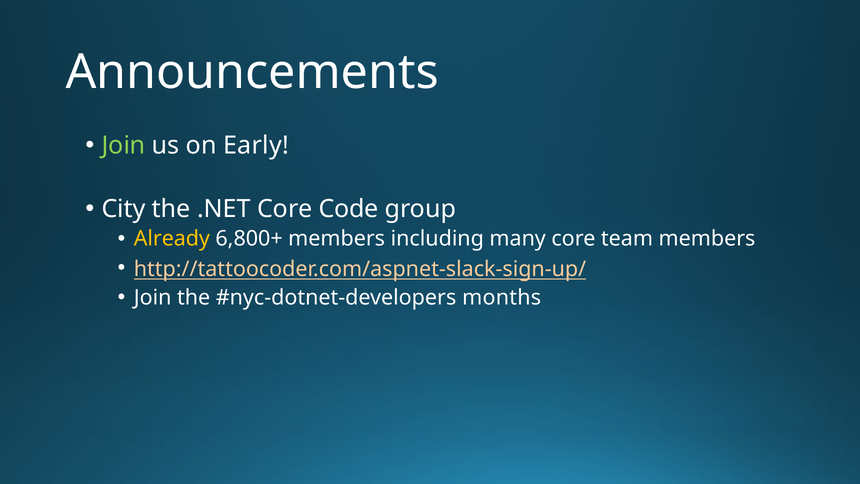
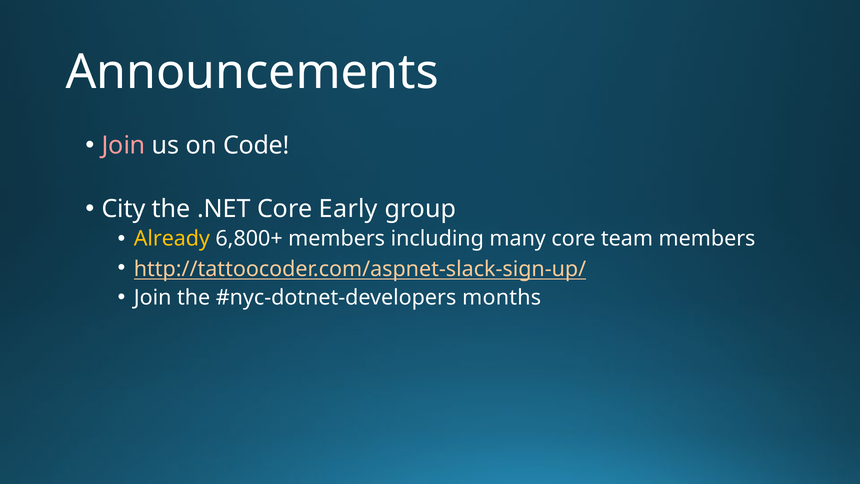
Join colour: light green -> pink (124, 145)
Early: Early -> Code (256, 145)
Code: Code -> Early (348, 209)
